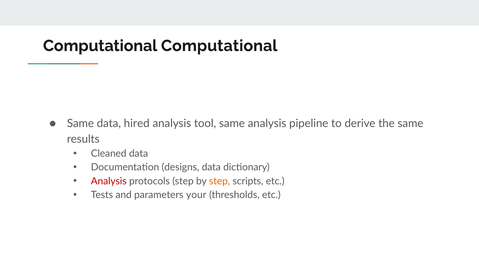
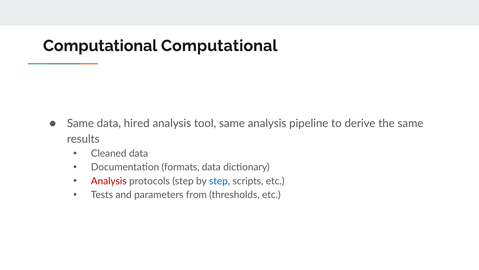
designs: designs -> formats (181, 167)
step colour: orange -> blue (220, 181)
your: your -> from (196, 195)
